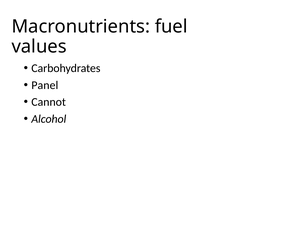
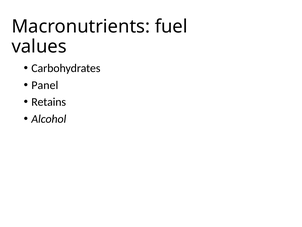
Cannot: Cannot -> Retains (49, 102)
